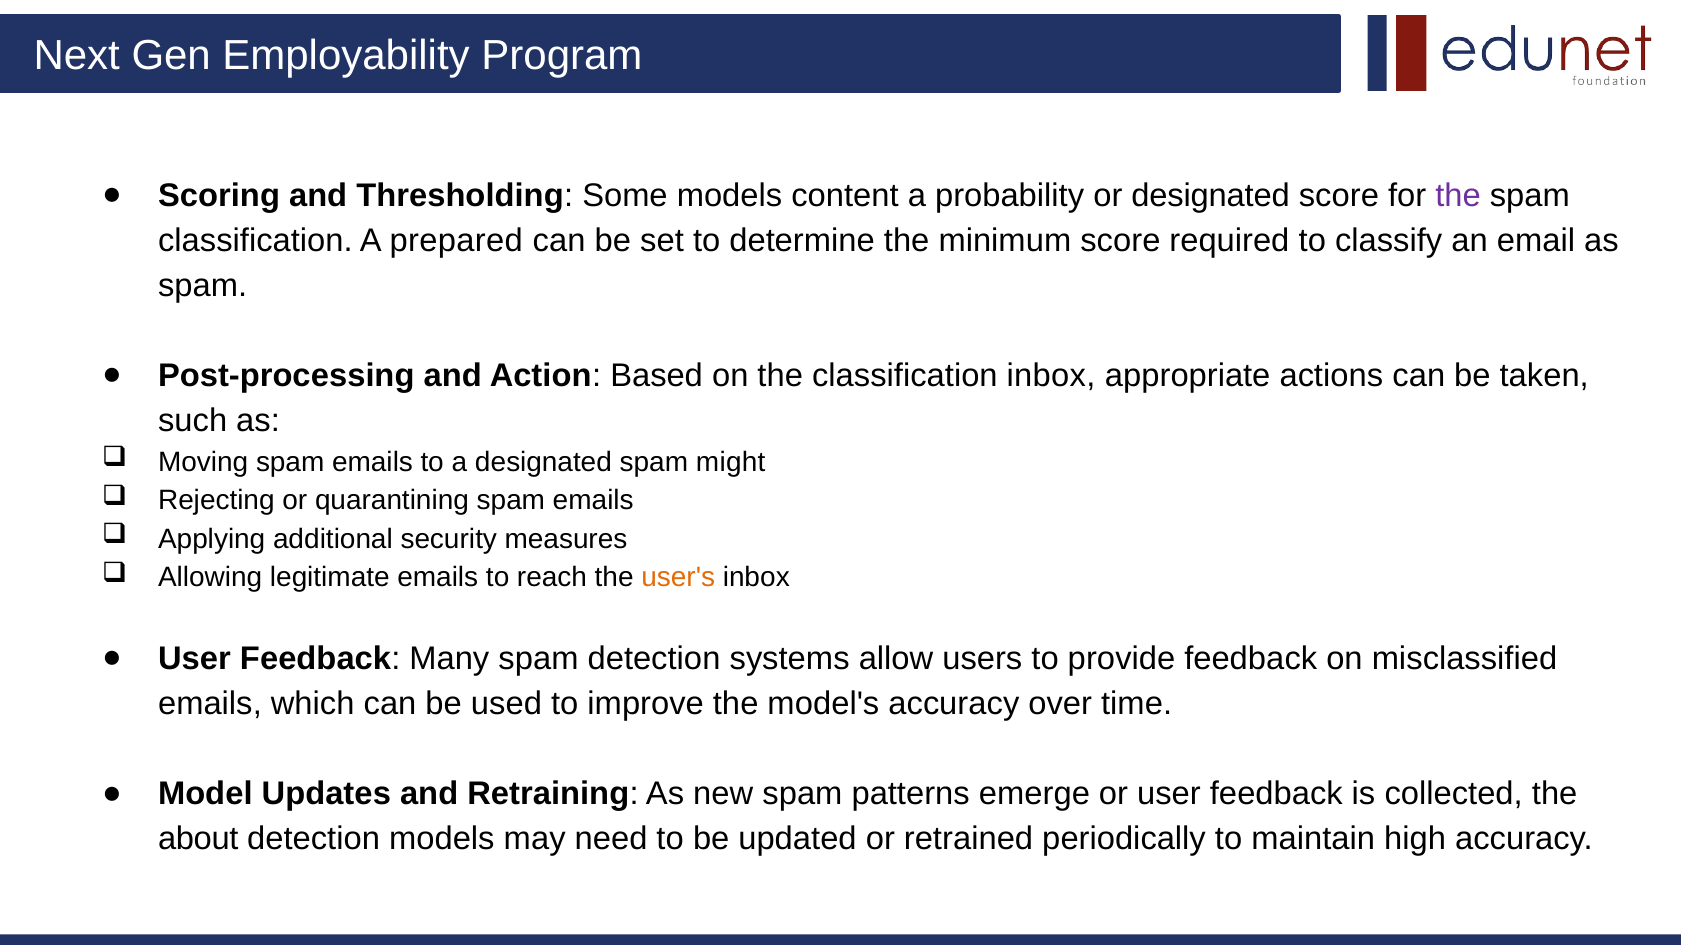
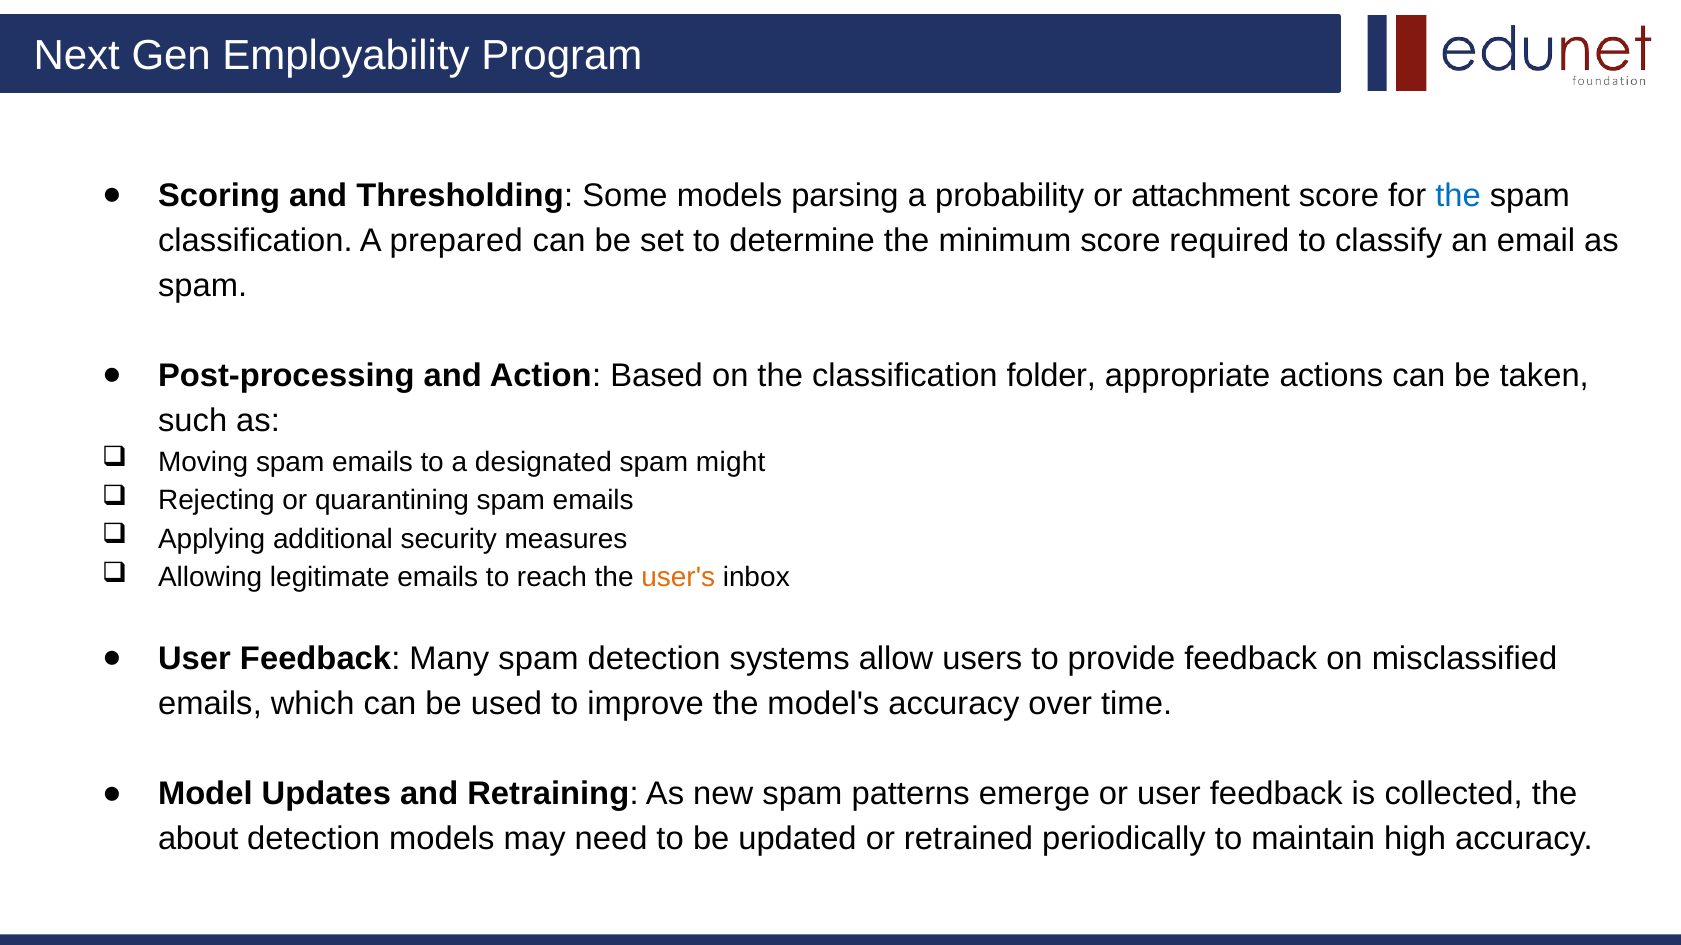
content: content -> parsing (845, 196)
or designated: designated -> attachment (1211, 196)
the colour: purple -> blue (1458, 196)
classification inbox: inbox -> folder (1051, 376)
